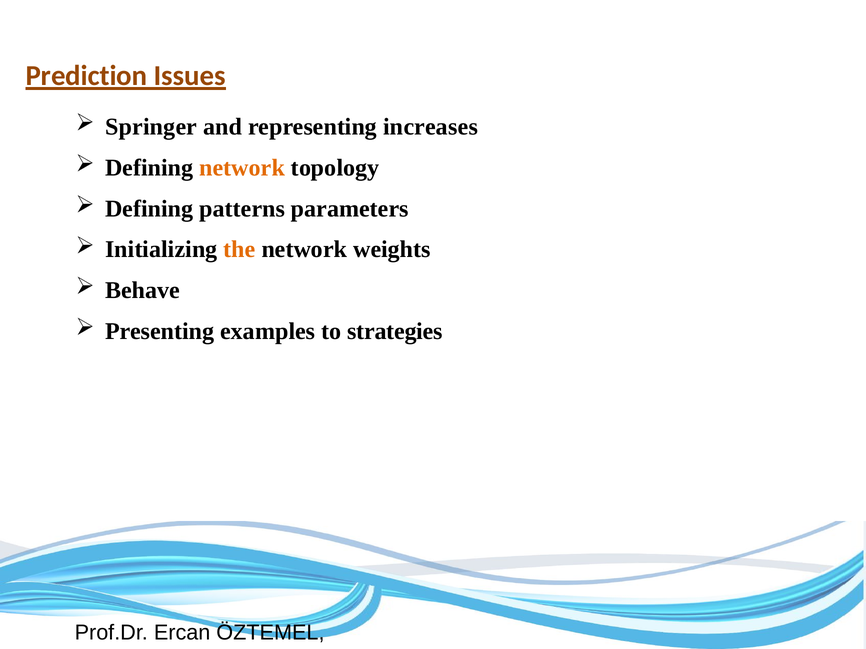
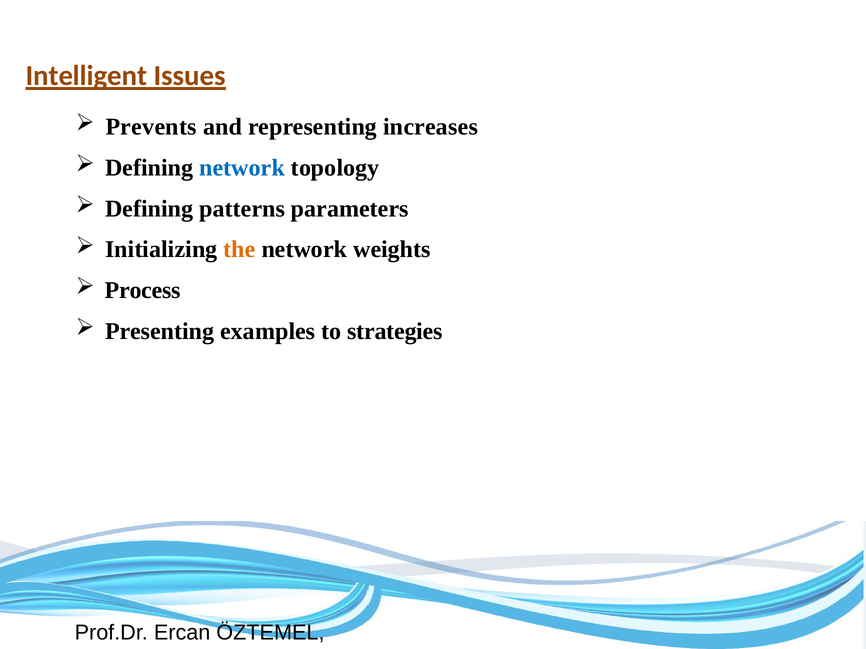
Prediction: Prediction -> Intelligent (86, 76)
Springer: Springer -> Prevents (151, 127)
network colour: orange -> blue (242, 168)
Behave: Behave -> Process (143, 291)
